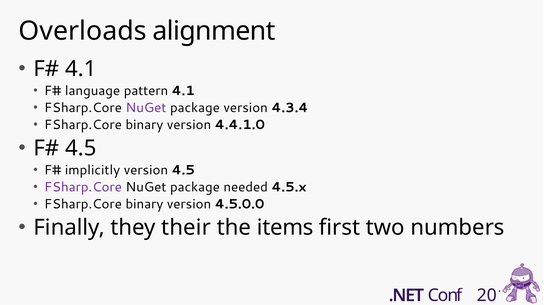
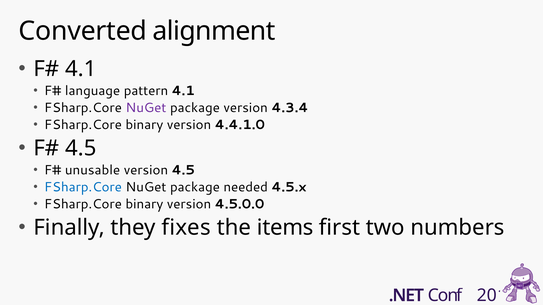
Overloads: Overloads -> Converted (83, 31)
implicitly: implicitly -> unusable (93, 170)
FSharp.Core colour: purple -> blue (83, 187)
their: their -> fixes (186, 228)
